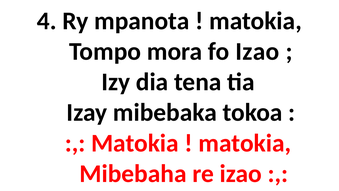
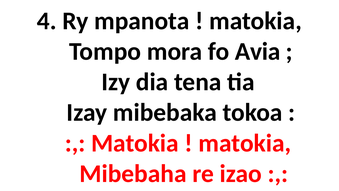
fo Izao: Izao -> Avia (258, 51)
